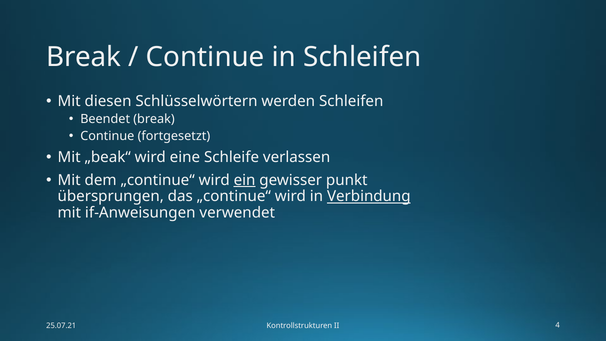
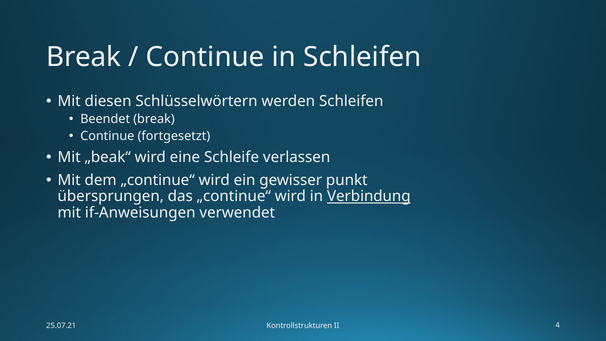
ein underline: present -> none (245, 180)
